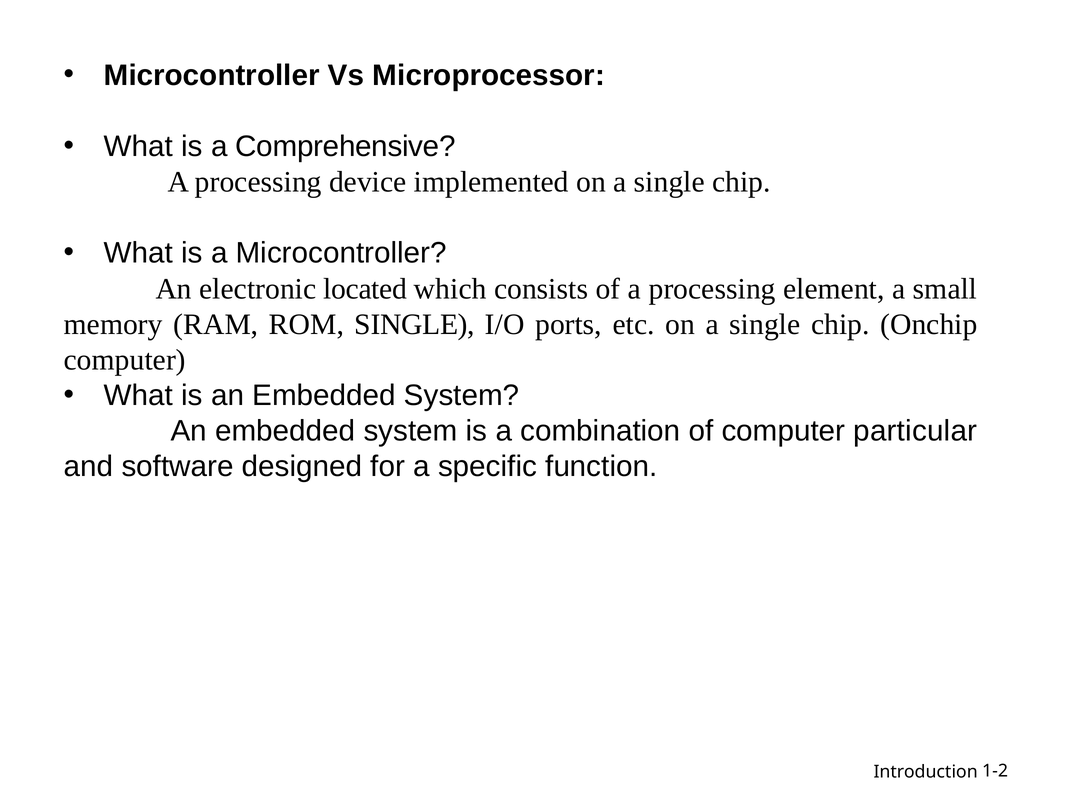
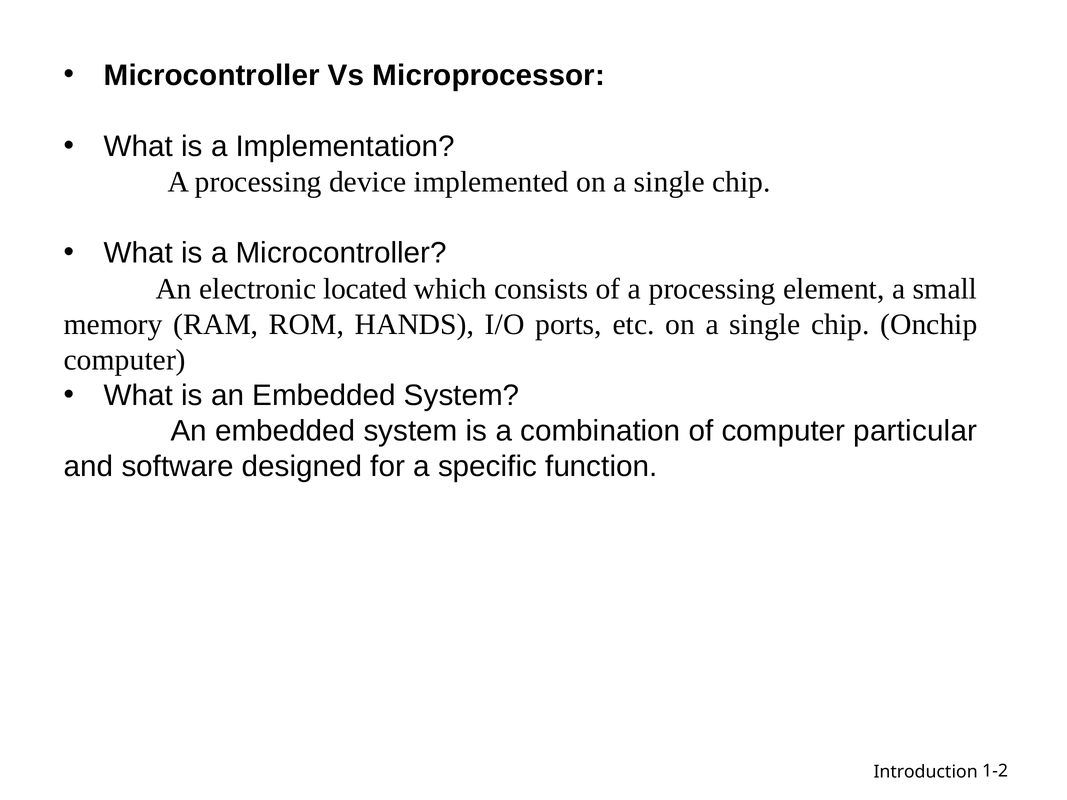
Comprehensive: Comprehensive -> Implementation (345, 147)
ROM SINGLE: SINGLE -> HANDS (414, 324)
